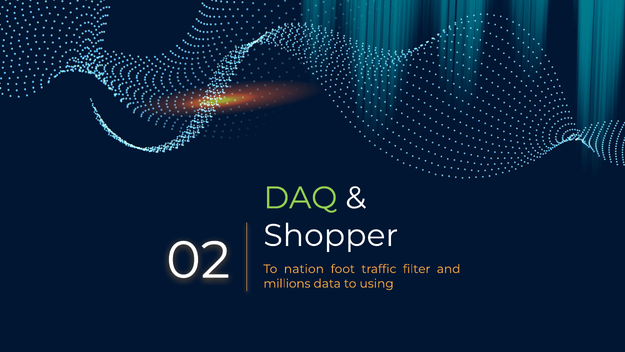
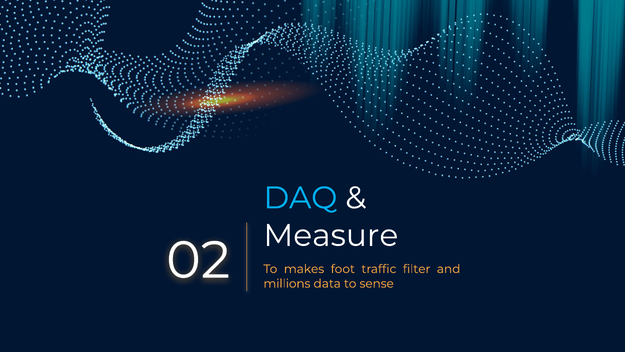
DAQ colour: light green -> light blue (300, 198)
Shopper: Shopper -> Measure (331, 235)
nation: nation -> makes (304, 269)
using: using -> sense (377, 283)
